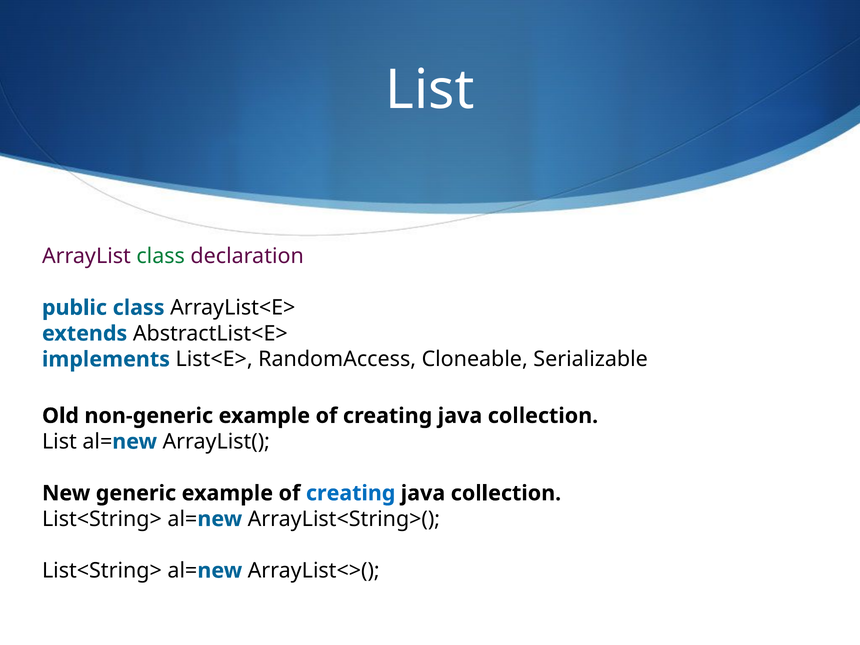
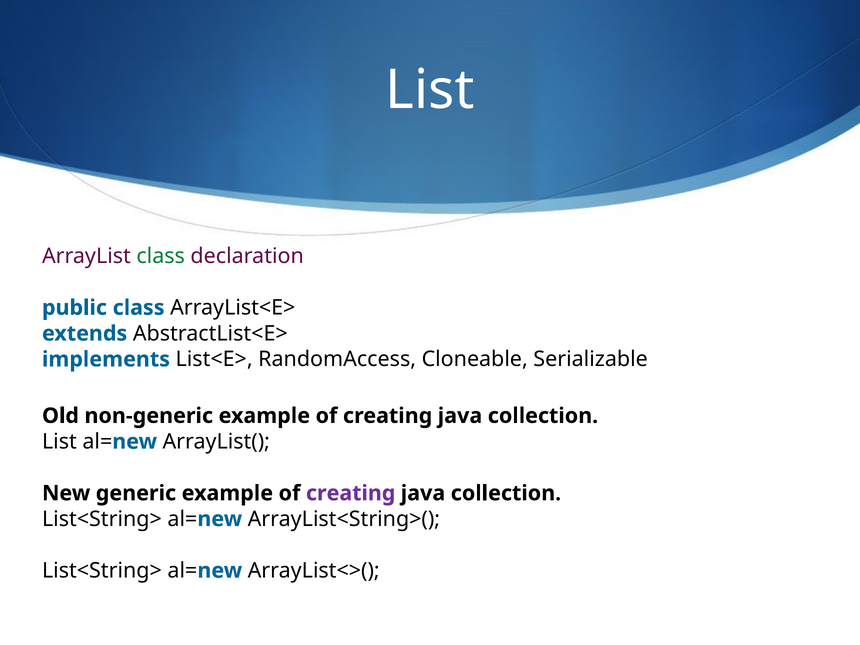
creating colour: blue -> purple (351, 493)
